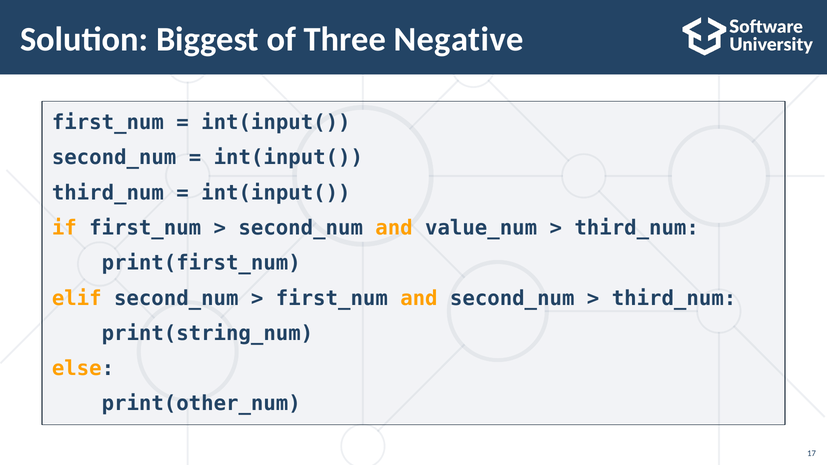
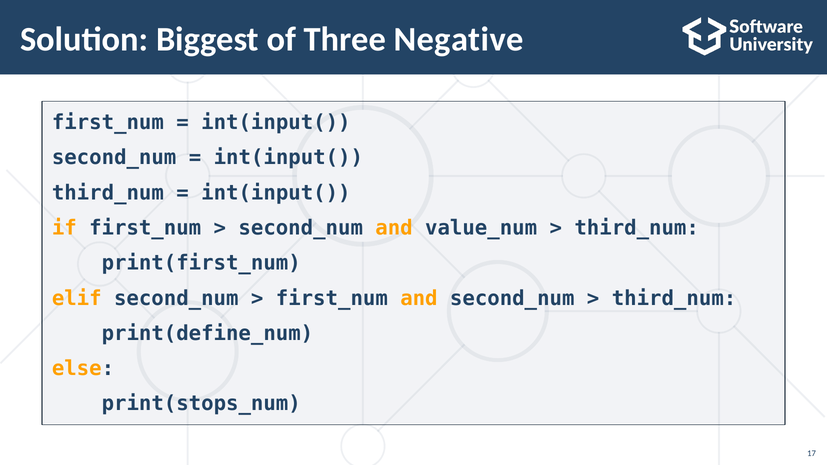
print(string_num: print(string_num -> print(define_num (207, 334)
print(other_num: print(other_num -> print(stops_num (201, 404)
